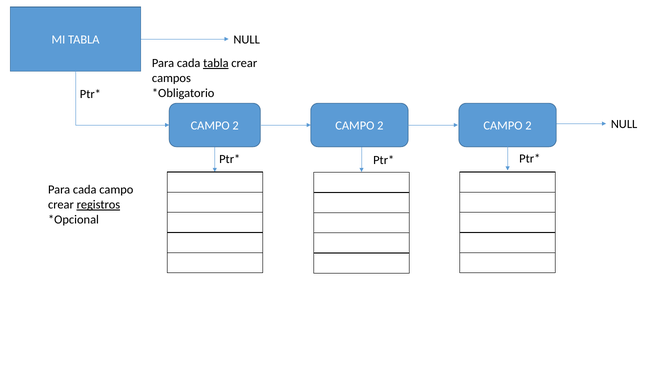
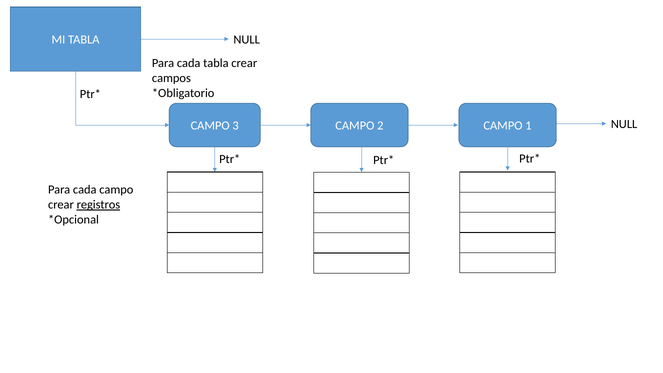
tabla underline: present -> none (216, 63)
2: 2 -> 3 (236, 126)
2: 2 -> 1 (528, 126)
